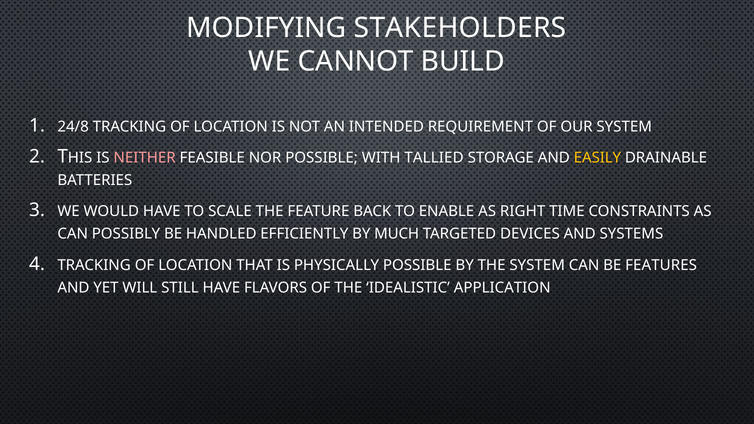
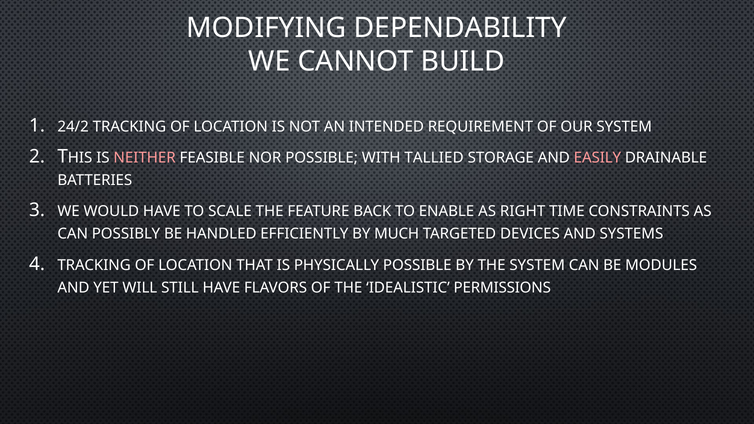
STAKEHOLDERS: STAKEHOLDERS -> DEPENDABILITY (460, 28)
24/8: 24/8 -> 24/2 (73, 127)
EASILY colour: yellow -> pink (597, 158)
FEATURES: FEATURES -> MODULES (661, 265)
APPLICATION: APPLICATION -> PERMISSIONS (502, 288)
